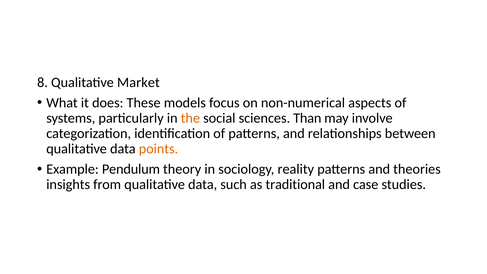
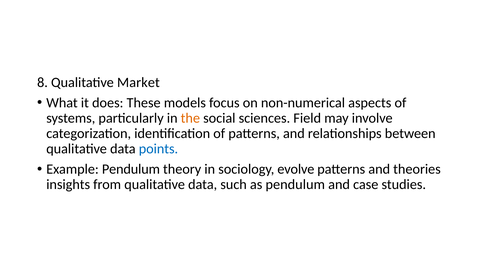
Than: Than -> Field (307, 118)
points colour: orange -> blue (158, 149)
reality: reality -> evolve (296, 169)
as traditional: traditional -> pendulum (295, 185)
